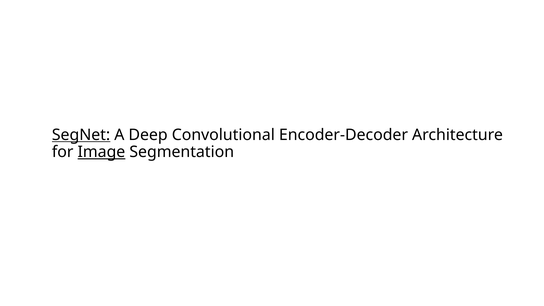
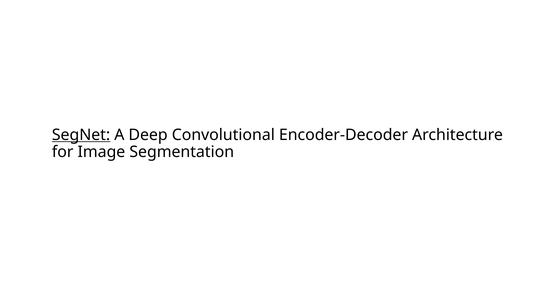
Image underline: present -> none (101, 152)
